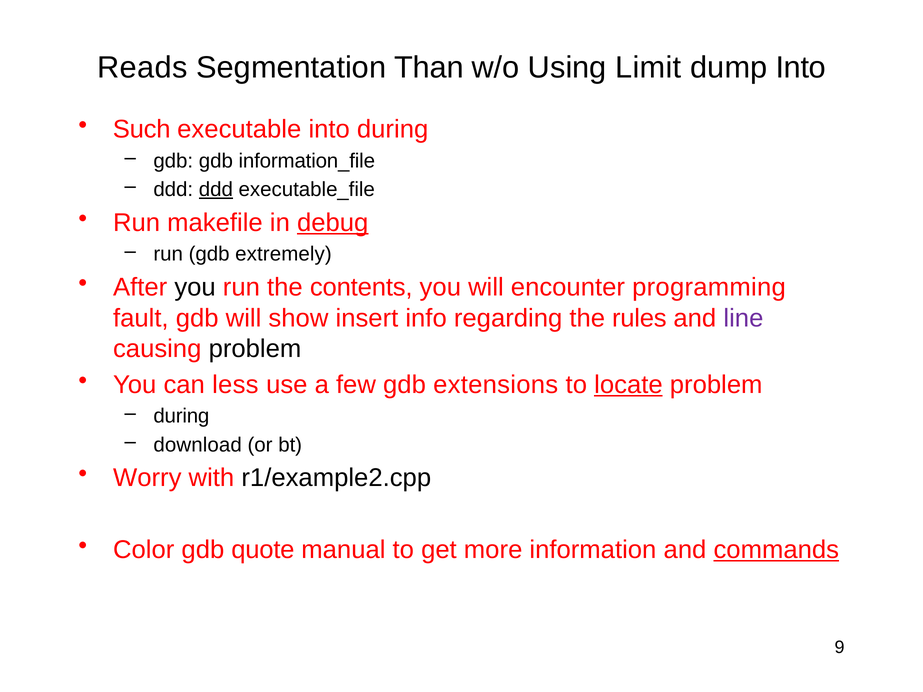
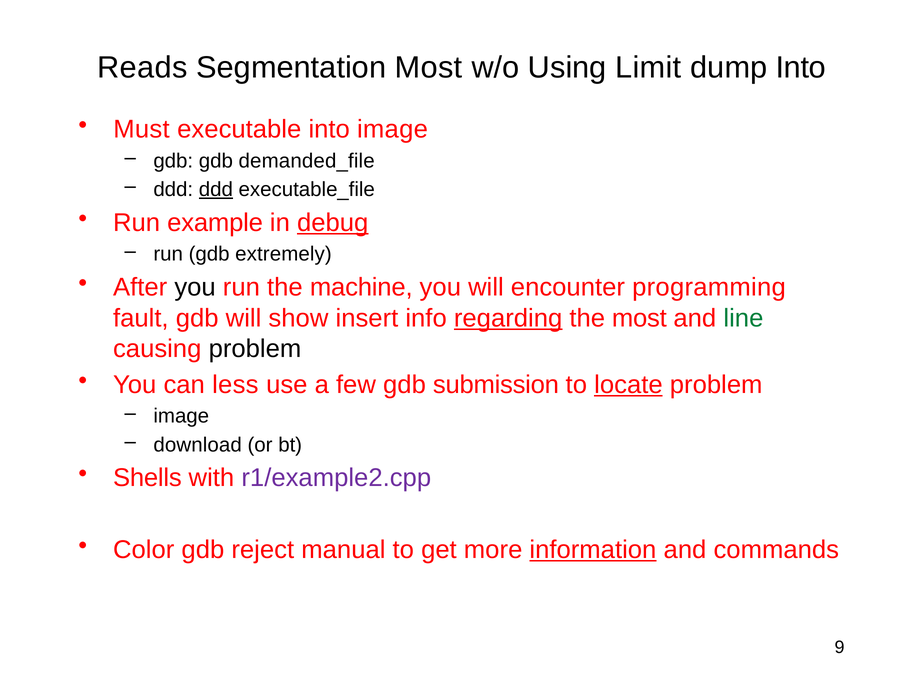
Segmentation Than: Than -> Most (429, 67)
Such: Such -> Must (141, 129)
into during: during -> image (392, 129)
information_file: information_file -> demanded_file (307, 161)
makefile: makefile -> example (215, 223)
contents: contents -> machine (361, 287)
regarding underline: none -> present (508, 318)
the rules: rules -> most (639, 318)
line colour: purple -> green (743, 318)
extensions: extensions -> submission (496, 385)
during: during -> image (181, 416)
Worry: Worry -> Shells (147, 478)
r1/example2.cpp colour: black -> purple (336, 478)
quote: quote -> reject (263, 550)
information underline: none -> present (593, 550)
commands underline: present -> none (776, 550)
